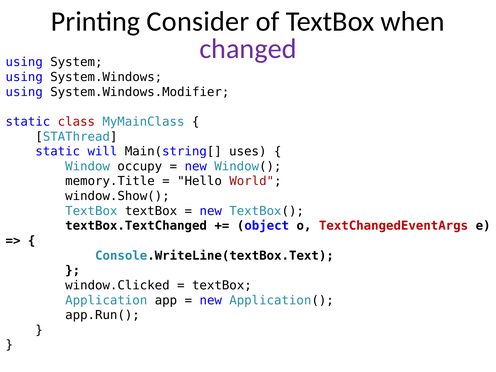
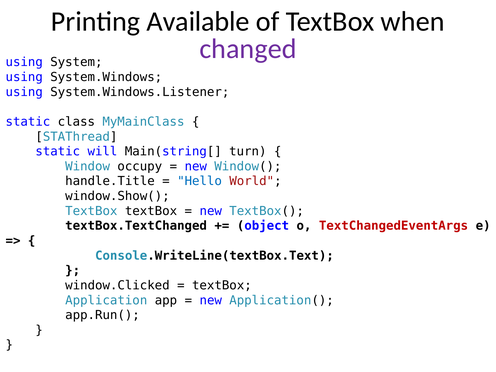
Consider: Consider -> Available (198, 22)
System.Windows.Modifier: System.Windows.Modifier -> System.Windows.Listener (140, 92)
class colour: red -> black (76, 122)
uses: uses -> turn (248, 151)
memory.Title: memory.Title -> handle.Title (110, 181)
Hello colour: black -> blue (200, 181)
